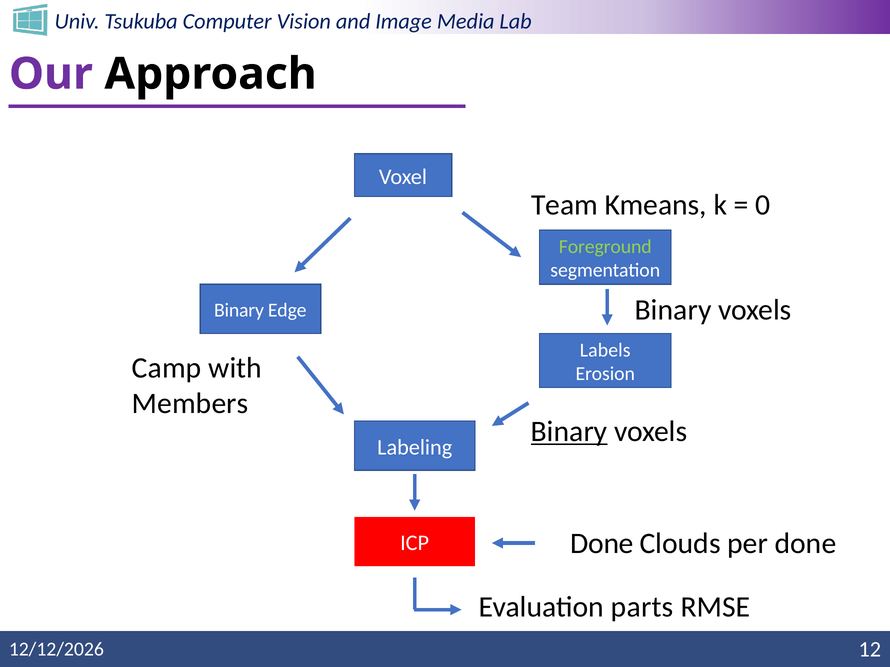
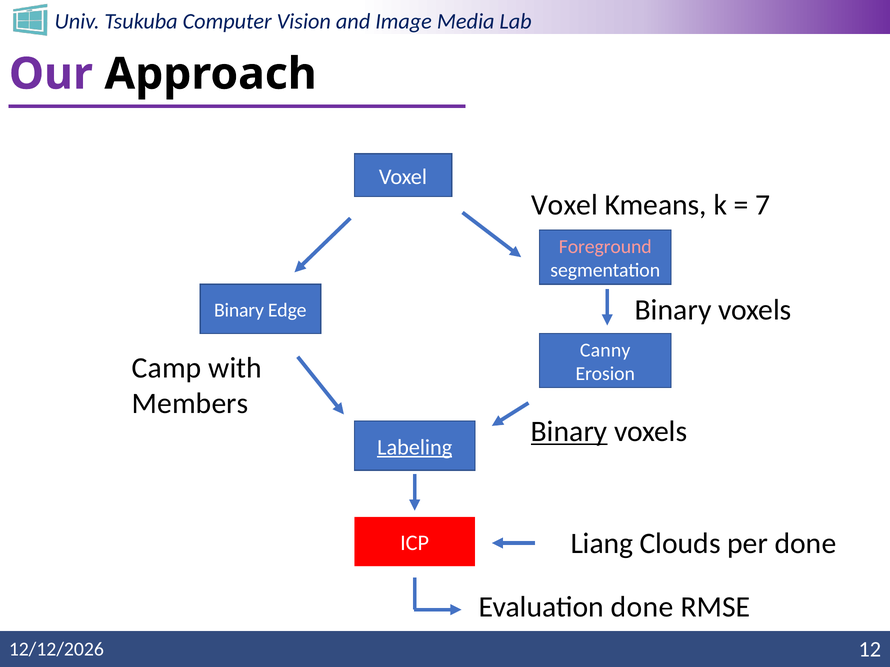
Team: Team -> Voxel (564, 205)
0: 0 -> 7 (763, 205)
Foreground colour: light green -> pink (605, 247)
Labels: Labels -> Canny (605, 350)
Labeling underline: none -> present (415, 448)
ICP Done: Done -> Liang (602, 544)
Evaluation parts: parts -> done (642, 607)
